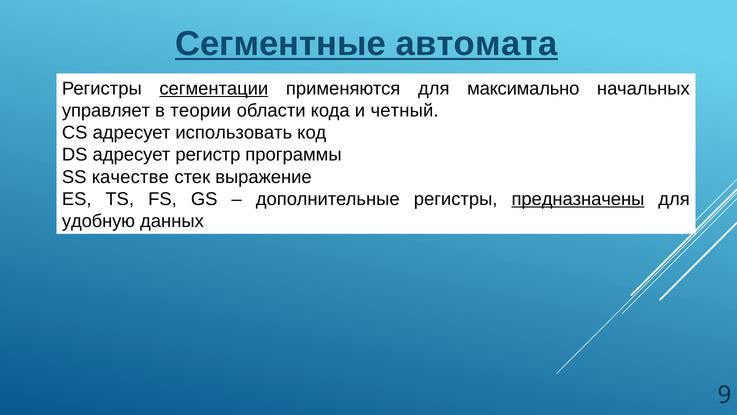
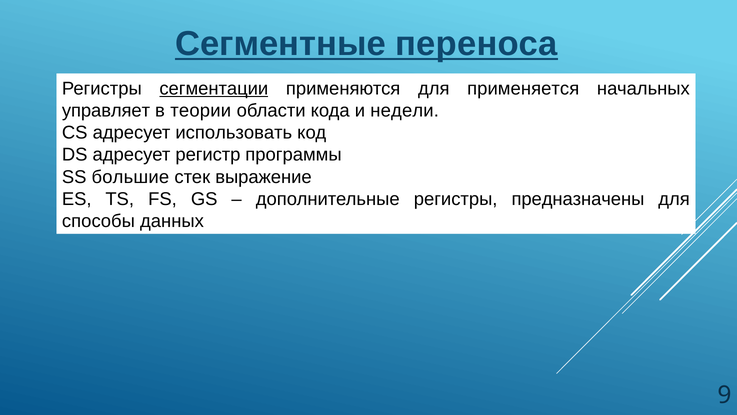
автомата: автомата -> переноса (476, 44)
максимально: максимально -> применяется (523, 88)
четный: четный -> недели (405, 110)
качестве: качестве -> большие (130, 177)
предназначены underline: present -> none (578, 199)
удобную: удобную -> способы (98, 221)
